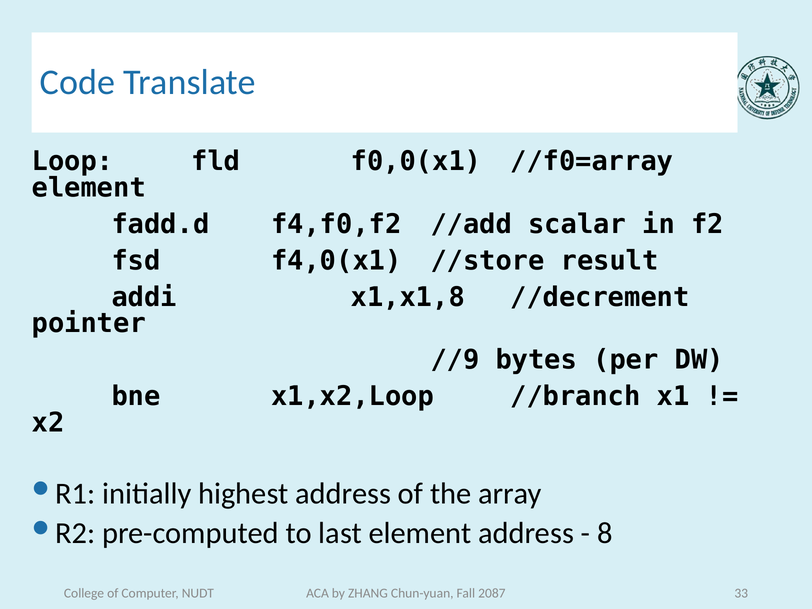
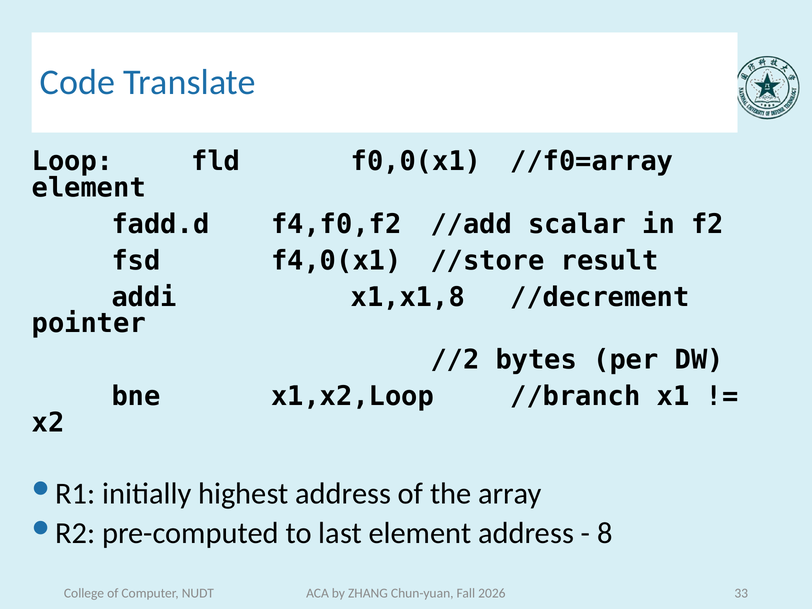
//9: //9 -> //2 (455, 360)
2087: 2087 -> 2026 (492, 593)
